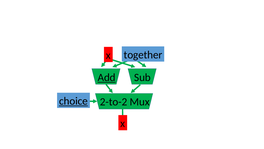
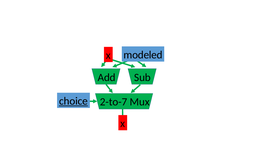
together: together -> modeled (143, 55)
Add underline: present -> none (107, 77)
2-to-2: 2-to-2 -> 2-to-7 (114, 102)
